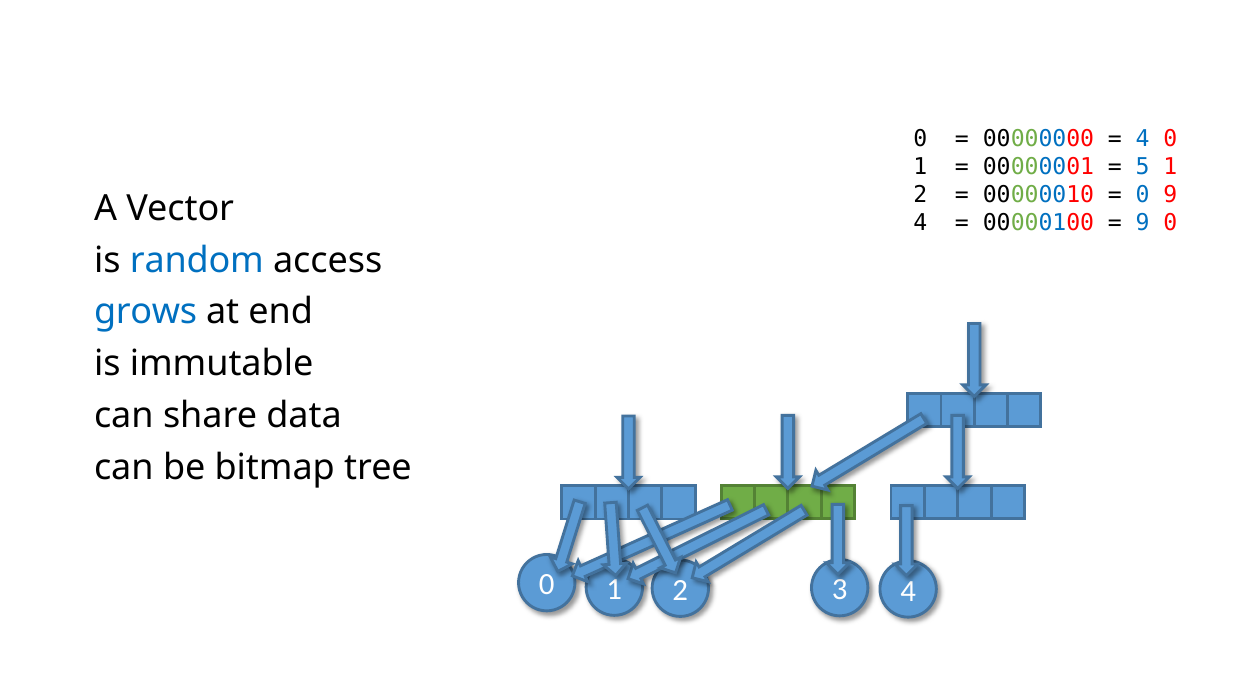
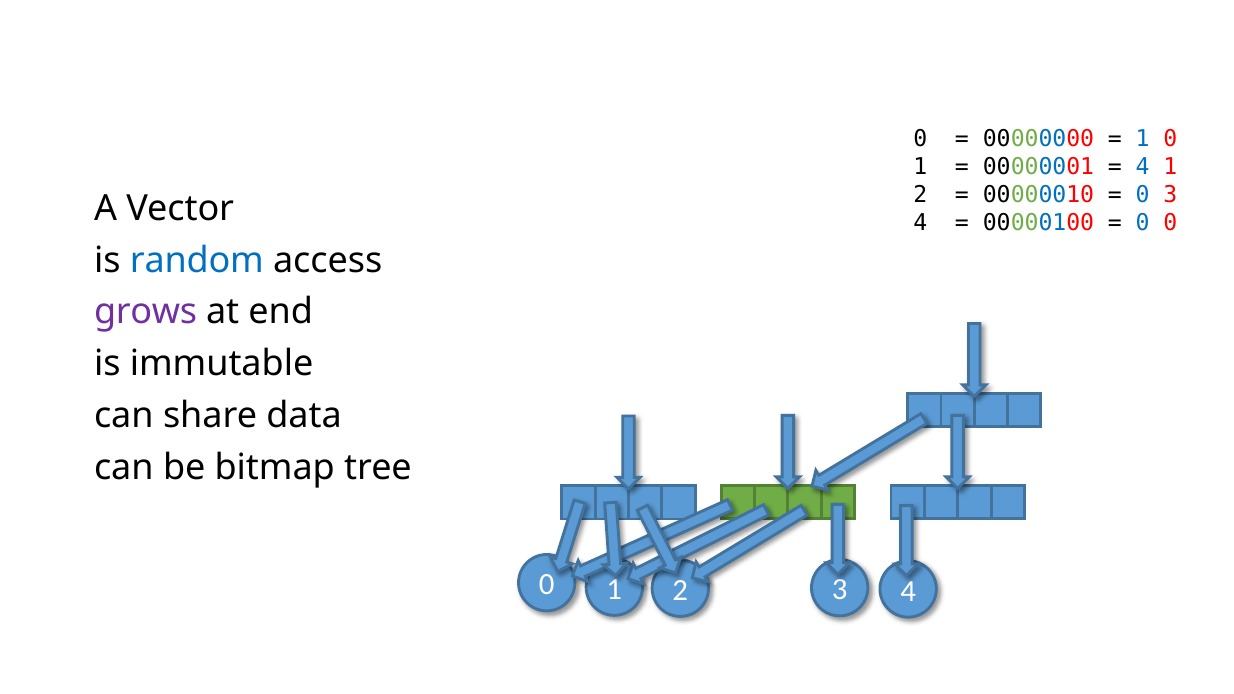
4: 4 -> 1 (1143, 139)
5: 5 -> 4 (1143, 167)
0 9: 9 -> 3 (1170, 195)
9: 9 -> 0 (1143, 223)
grows colour: blue -> purple (146, 312)
